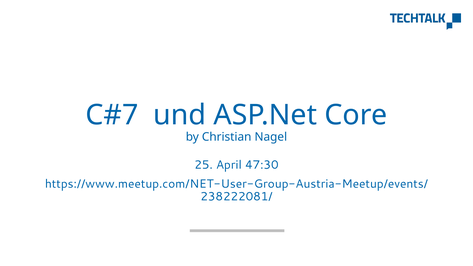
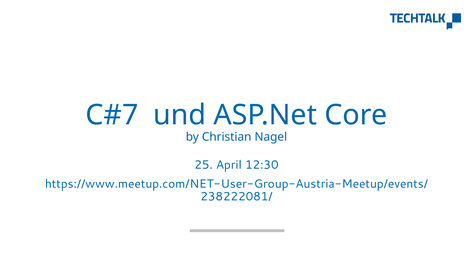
47:30: 47:30 -> 12:30 (262, 165)
